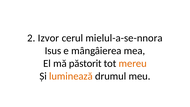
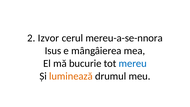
mielul-a-se-nnora: mielul-a-se-nnora -> mereu-a-se-nnora (124, 38)
păstorit: păstorit -> bucurie (85, 63)
mereu colour: orange -> blue (133, 63)
